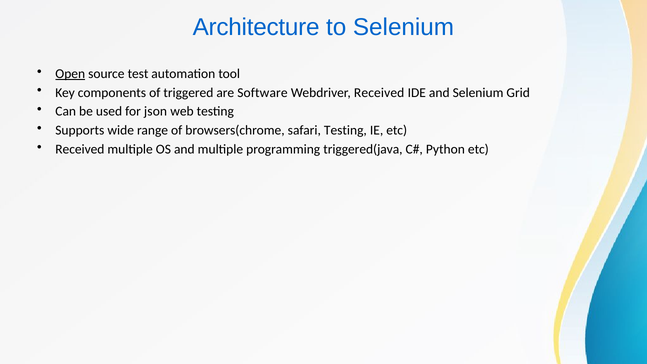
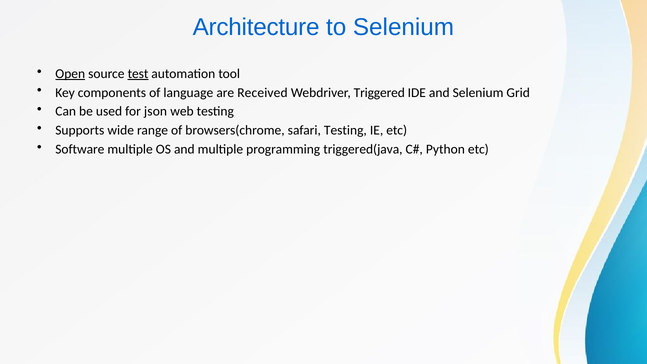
test underline: none -> present (138, 74)
triggered: triggered -> language (188, 93)
Software: Software -> Received (262, 93)
Webdriver Received: Received -> Triggered (379, 93)
Received: Received -> Software (80, 149)
